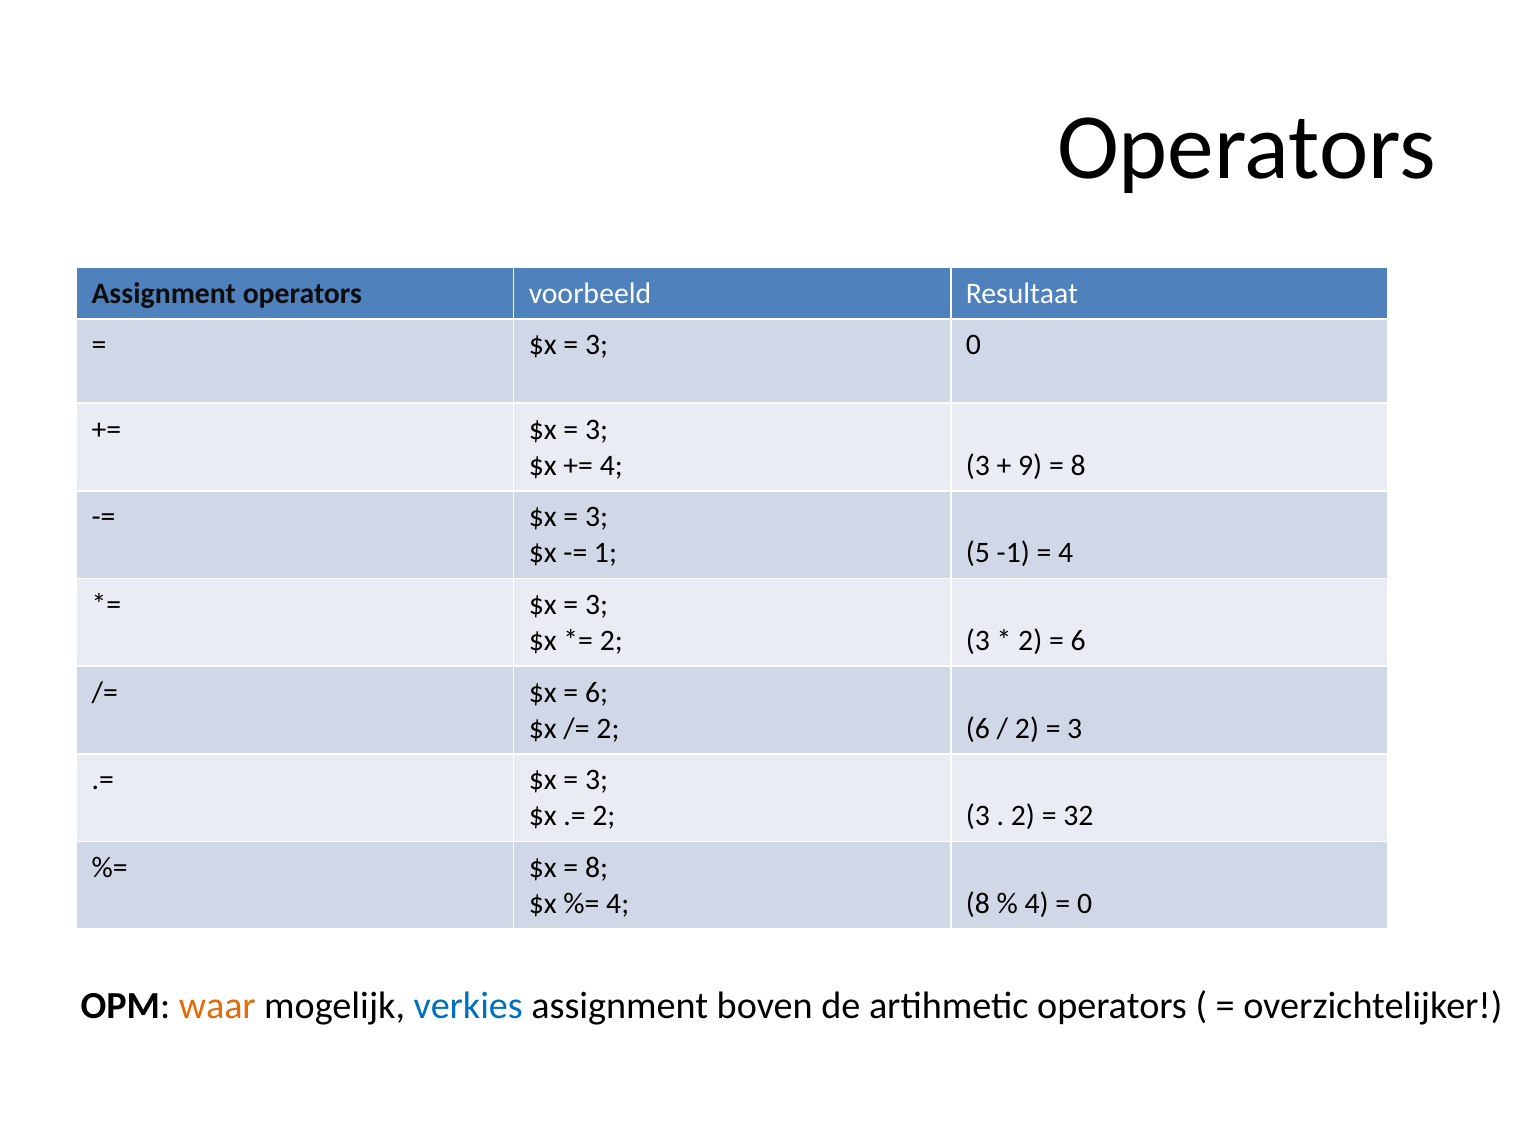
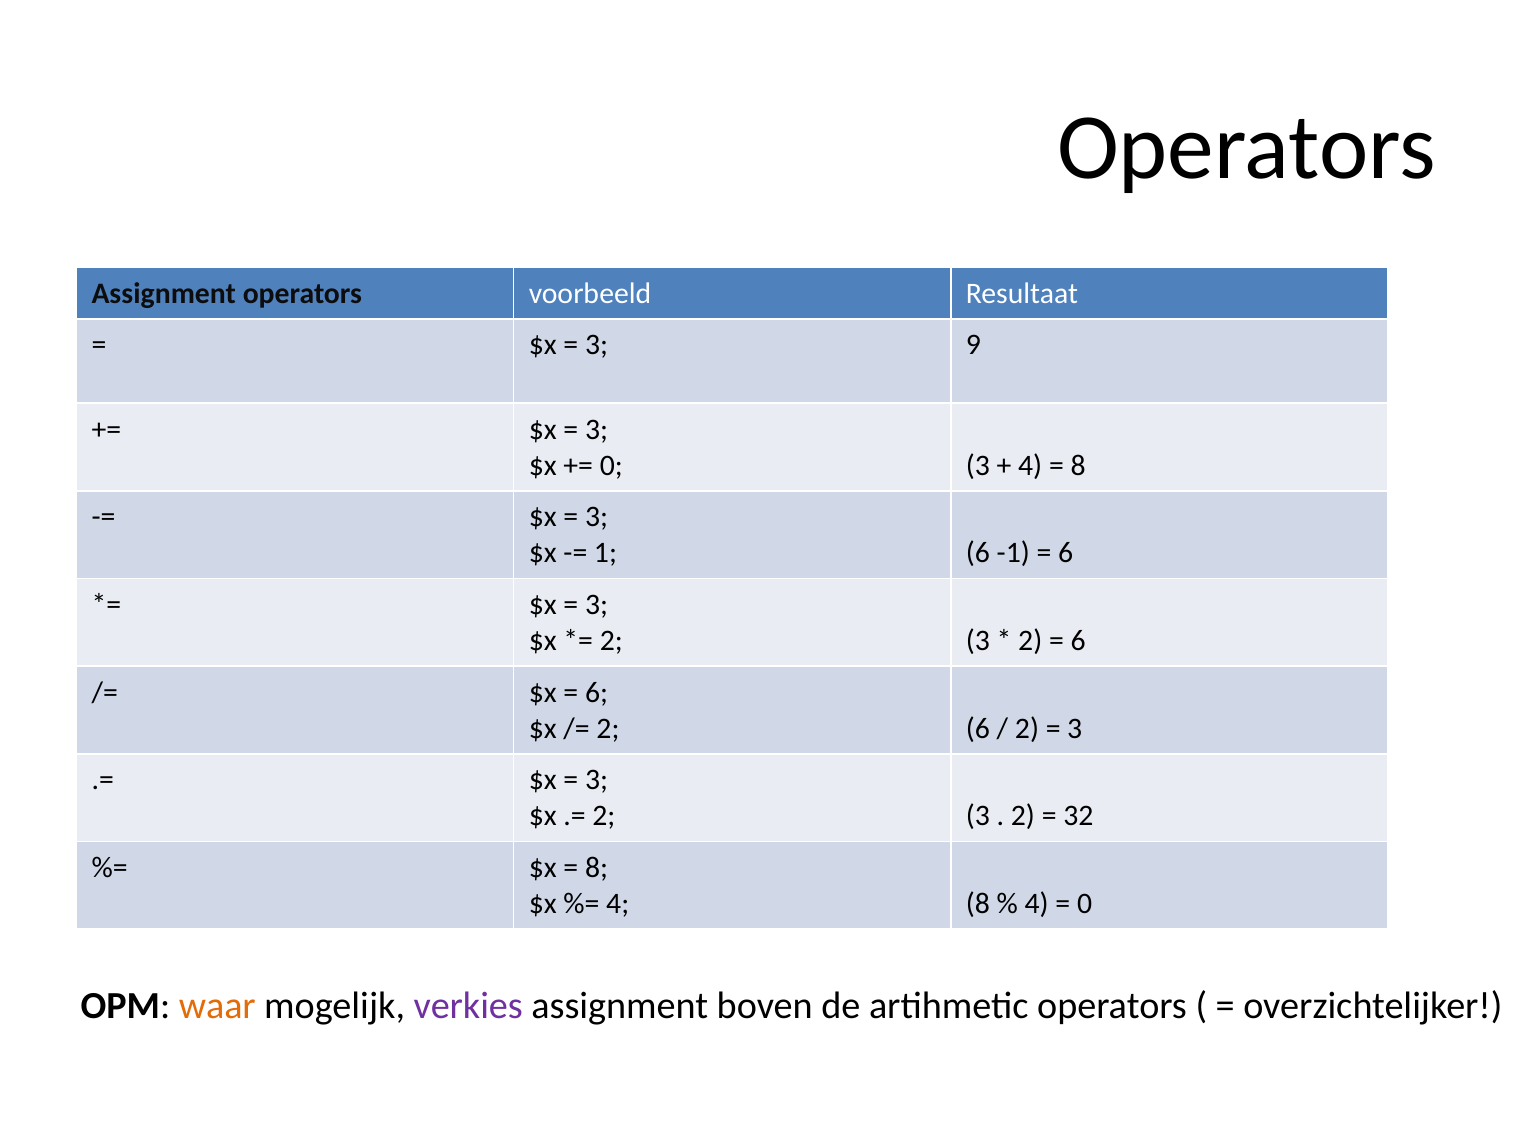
3 0: 0 -> 9 (973, 345)
4: 4 -> 0 (611, 465)
9: 9 -> 4 (1030, 465)
1 5: 5 -> 6 (978, 553)
4: 4 -> 6 (1066, 553)
verkies colour: blue -> purple (468, 1006)
